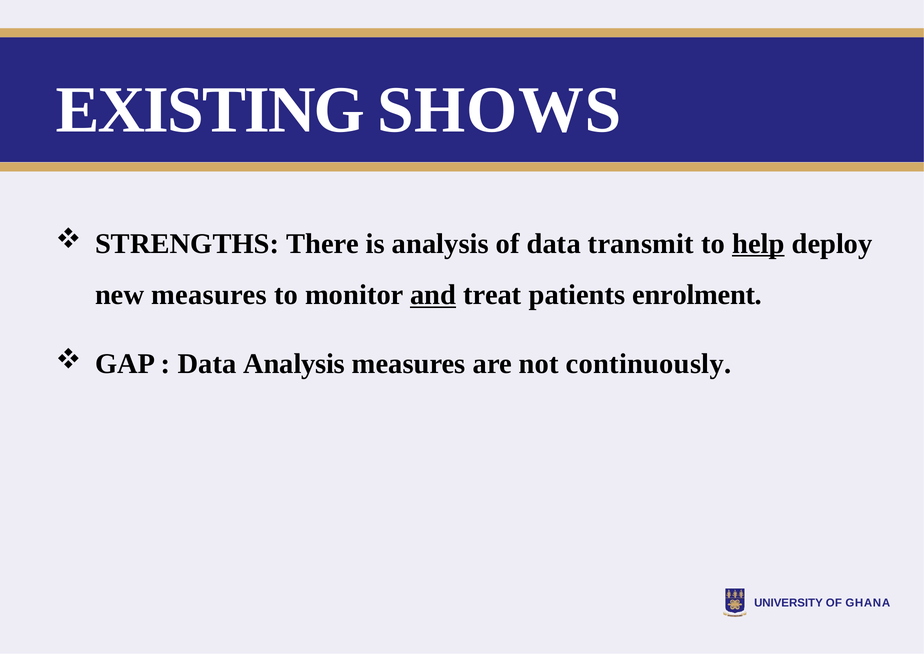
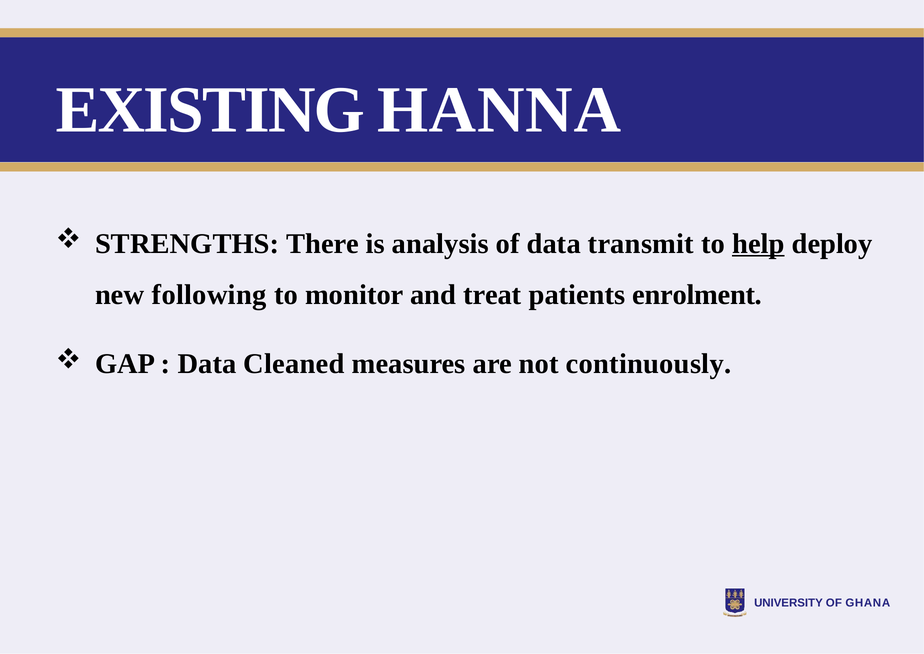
SHOWS: SHOWS -> HANNA (499, 110)
new measures: measures -> following (209, 295)
and underline: present -> none (433, 295)
Data Analysis: Analysis -> Cleaned (294, 364)
